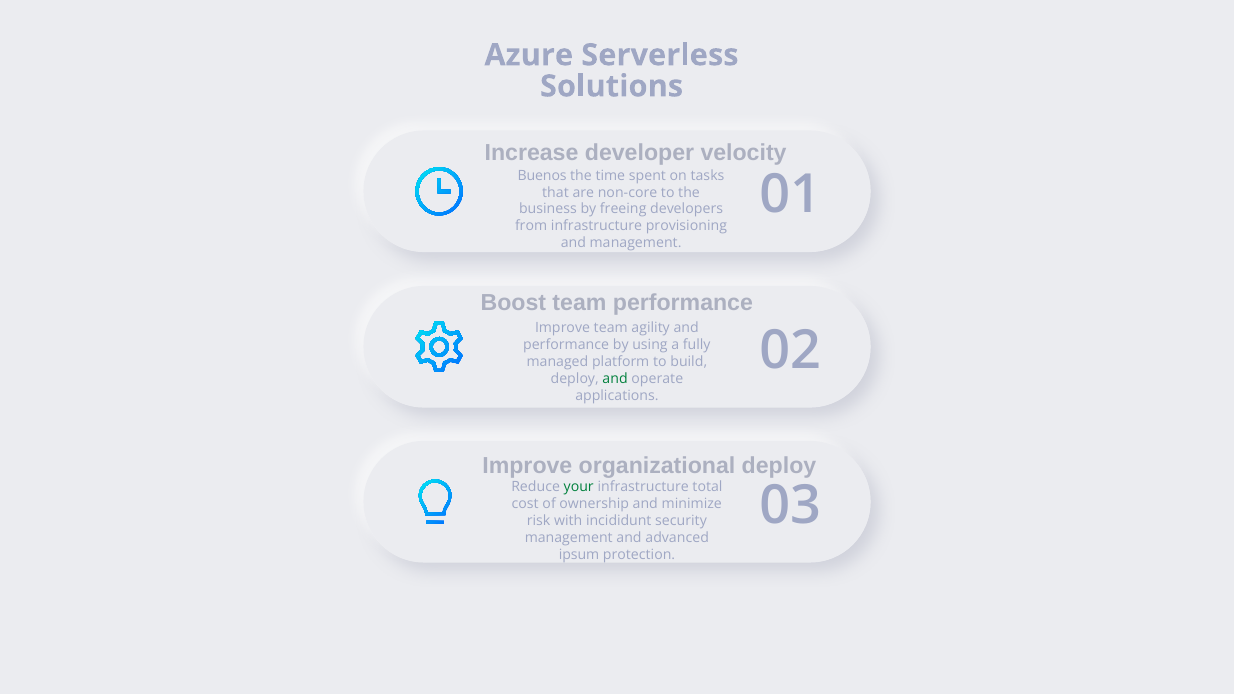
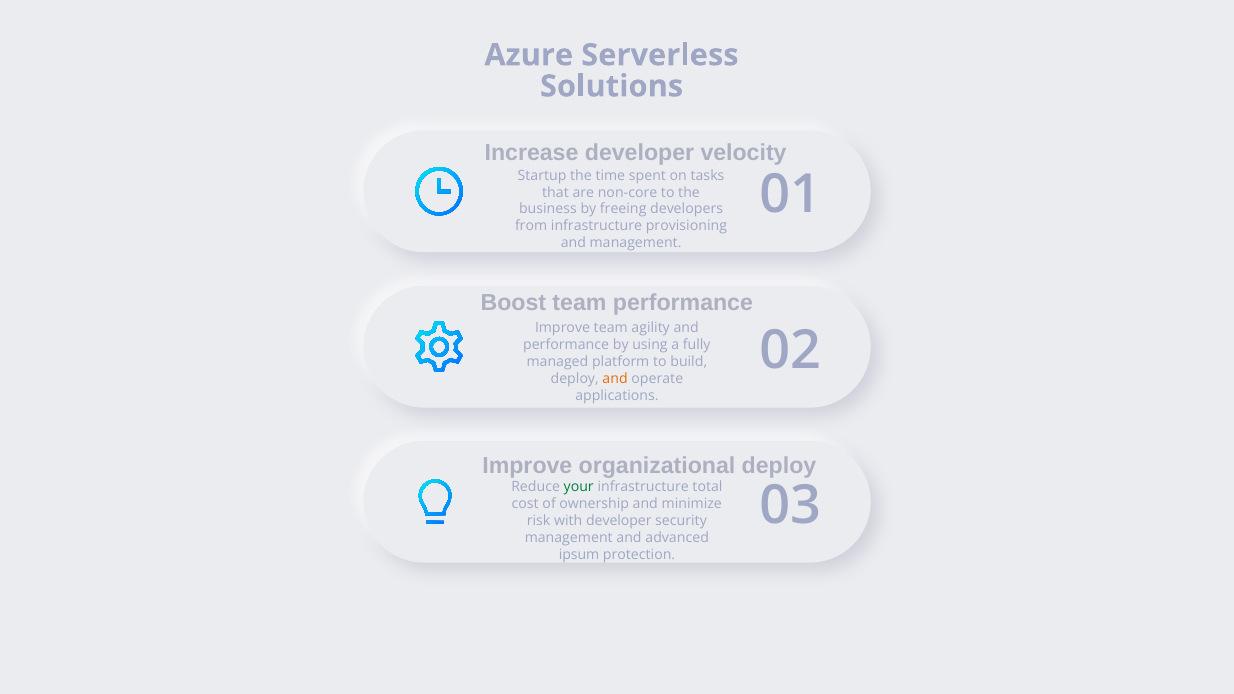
Buenos: Buenos -> Startup (542, 175)
and colour: green -> orange (615, 379)
with incididunt: incididunt -> developer (619, 521)
